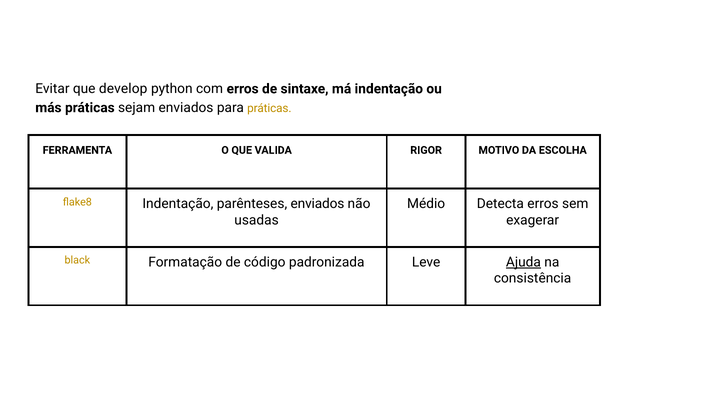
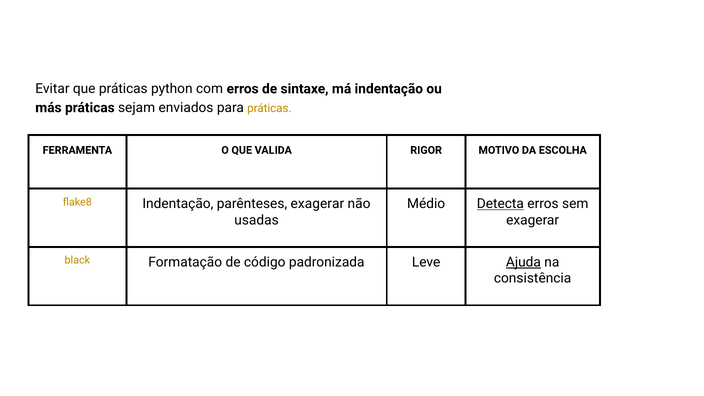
que develop: develop -> práticas (123, 89)
parênteses enviados: enviados -> exagerar (317, 204)
Detecta underline: none -> present (500, 204)
